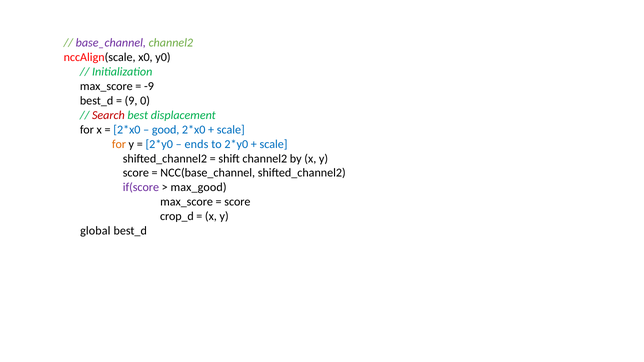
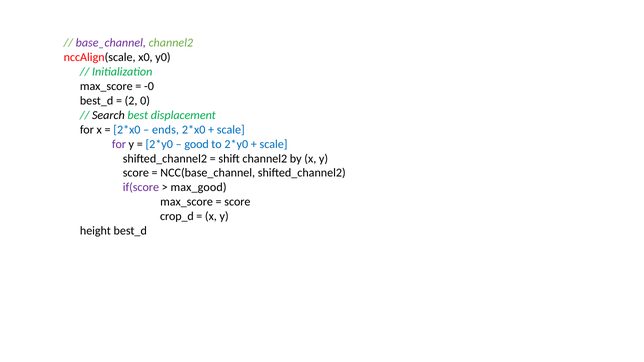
-9: -9 -> -0 (149, 86)
9: 9 -> 2 (131, 101)
Search colour: red -> black (108, 115)
good: good -> ends (166, 130)
for colour: orange -> purple (119, 144)
ends: ends -> good (197, 144)
global: global -> height (95, 231)
